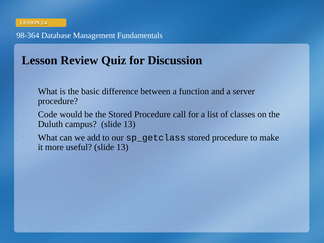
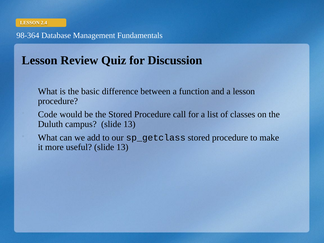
a server: server -> lesson (244, 91)
